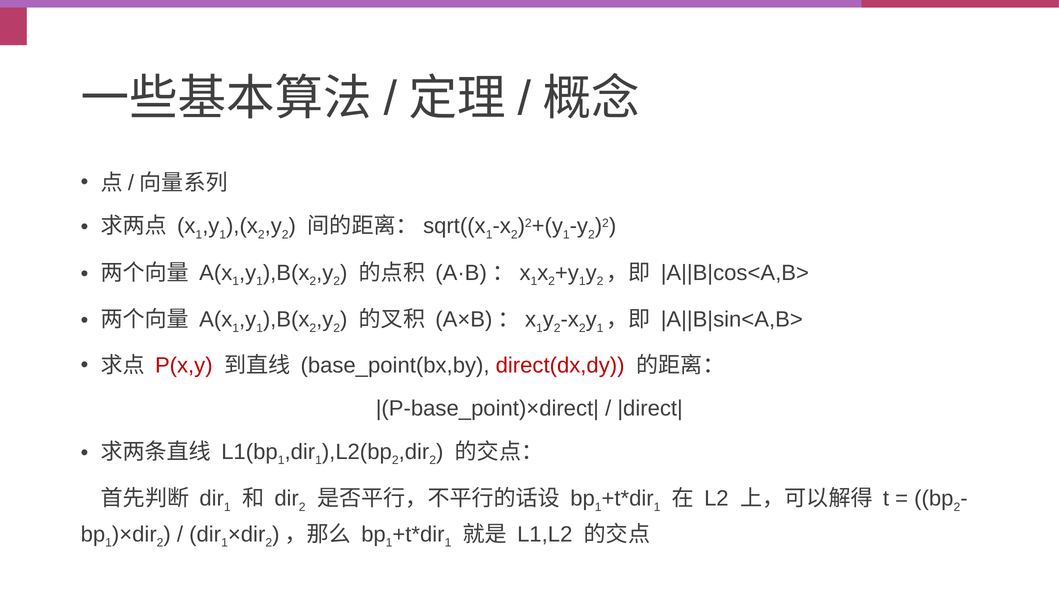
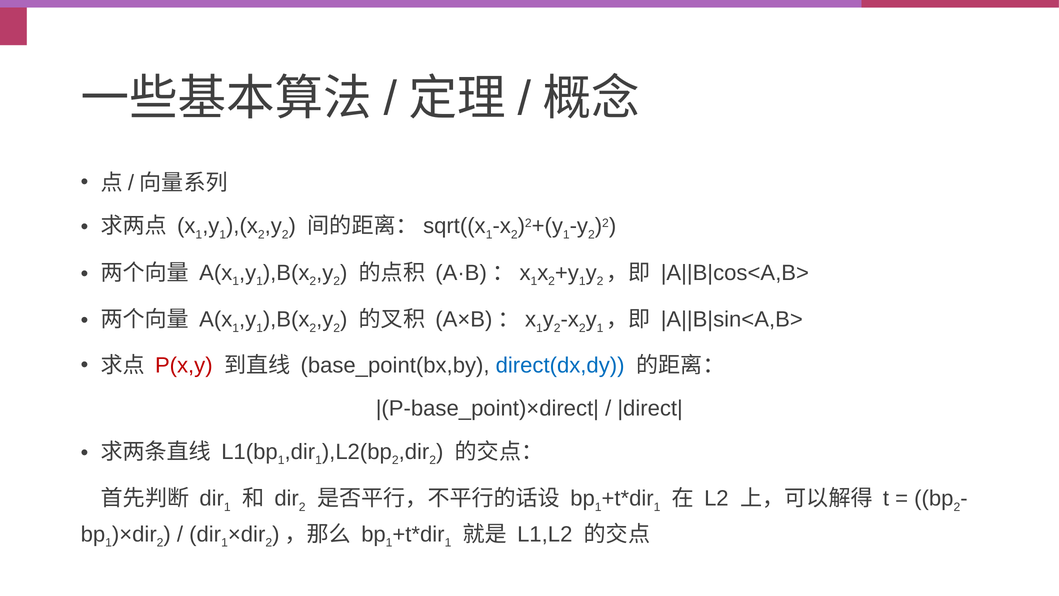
direct(dx,dy colour: red -> blue (560, 365)
